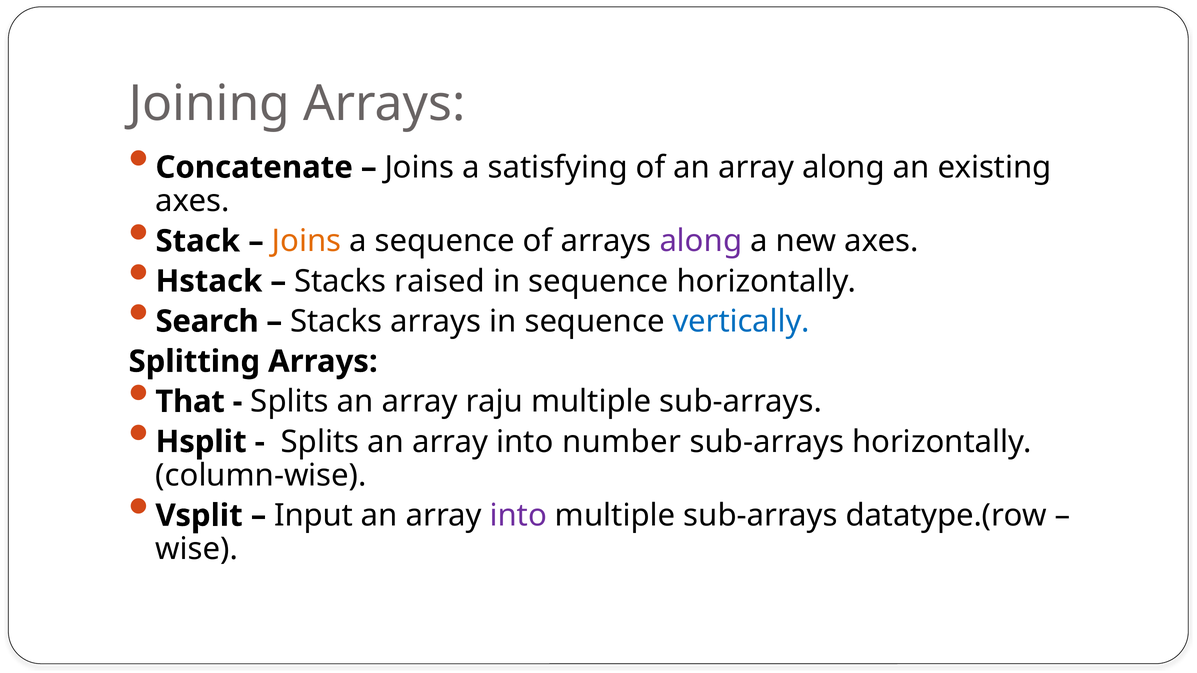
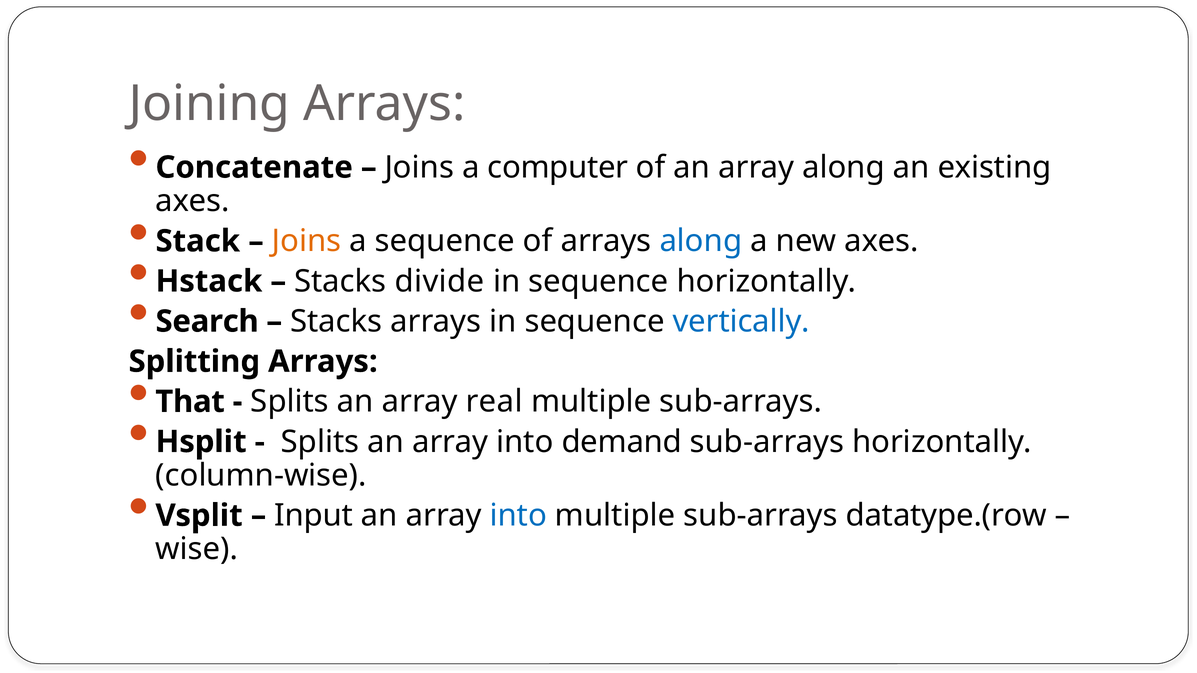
satisfying: satisfying -> computer (558, 167)
along colour: purple -> blue (701, 241)
raised: raised -> divide (439, 281)
raju: raju -> real (494, 402)
number: number -> demand (622, 442)
into colour: purple -> blue (518, 516)
